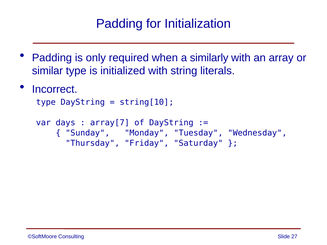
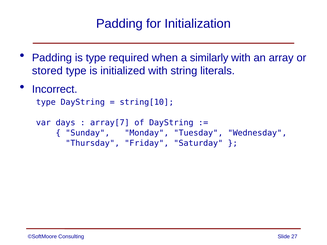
is only: only -> type (96, 58)
similar: similar -> stored (47, 71)
